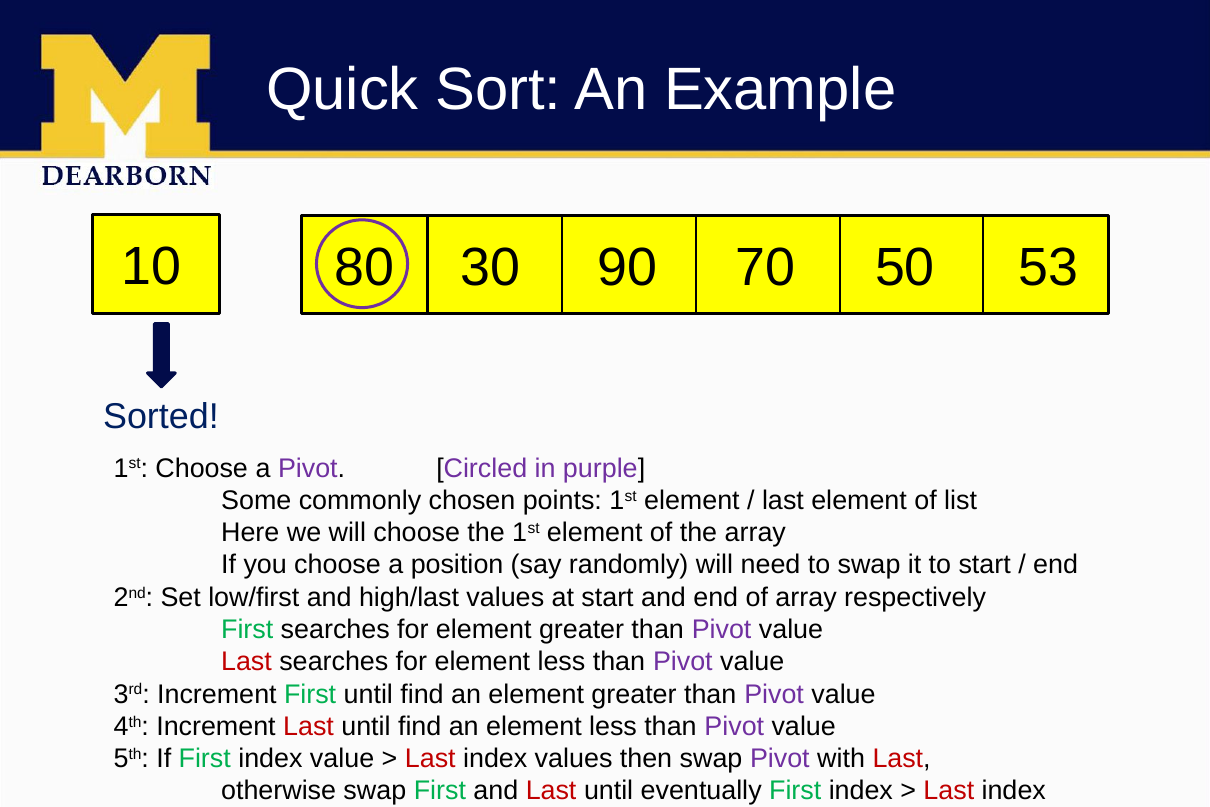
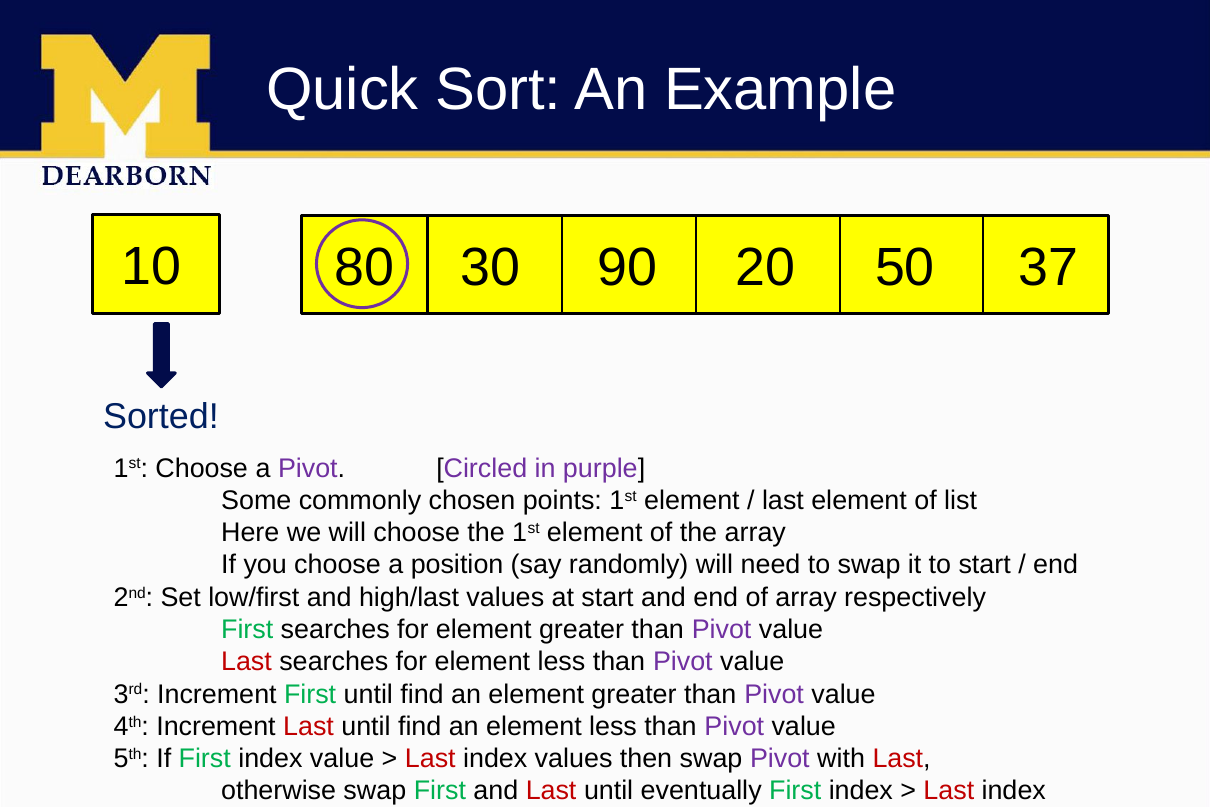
70: 70 -> 20 (766, 267)
53: 53 -> 37 (1048, 267)
